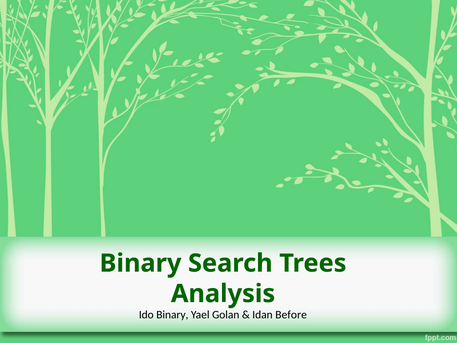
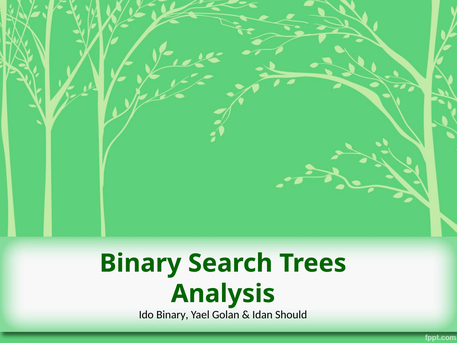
Before: Before -> Should (291, 314)
